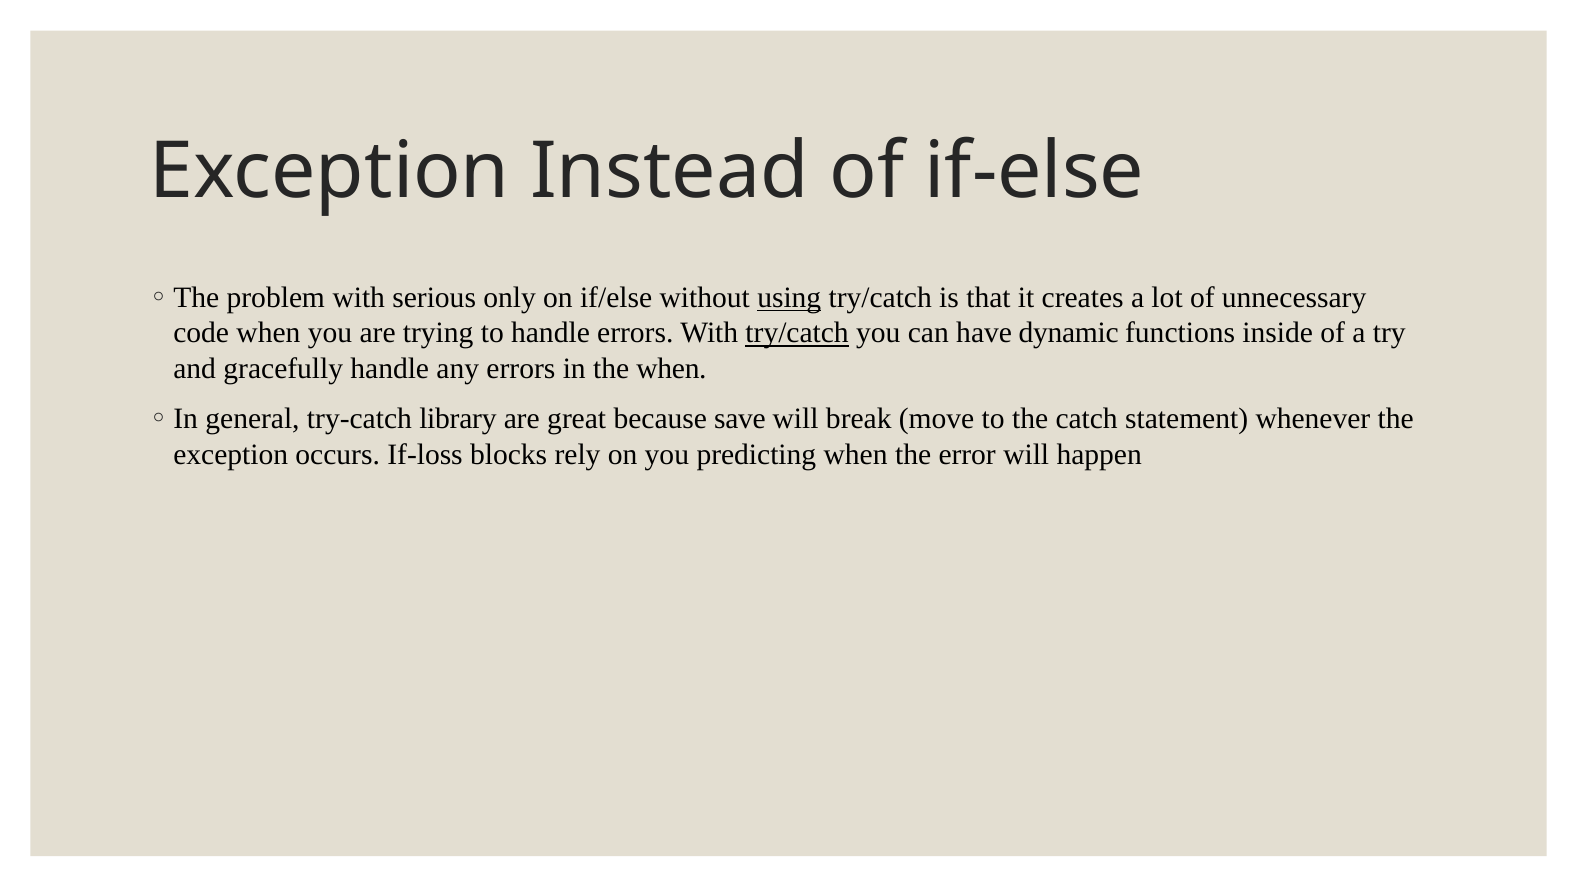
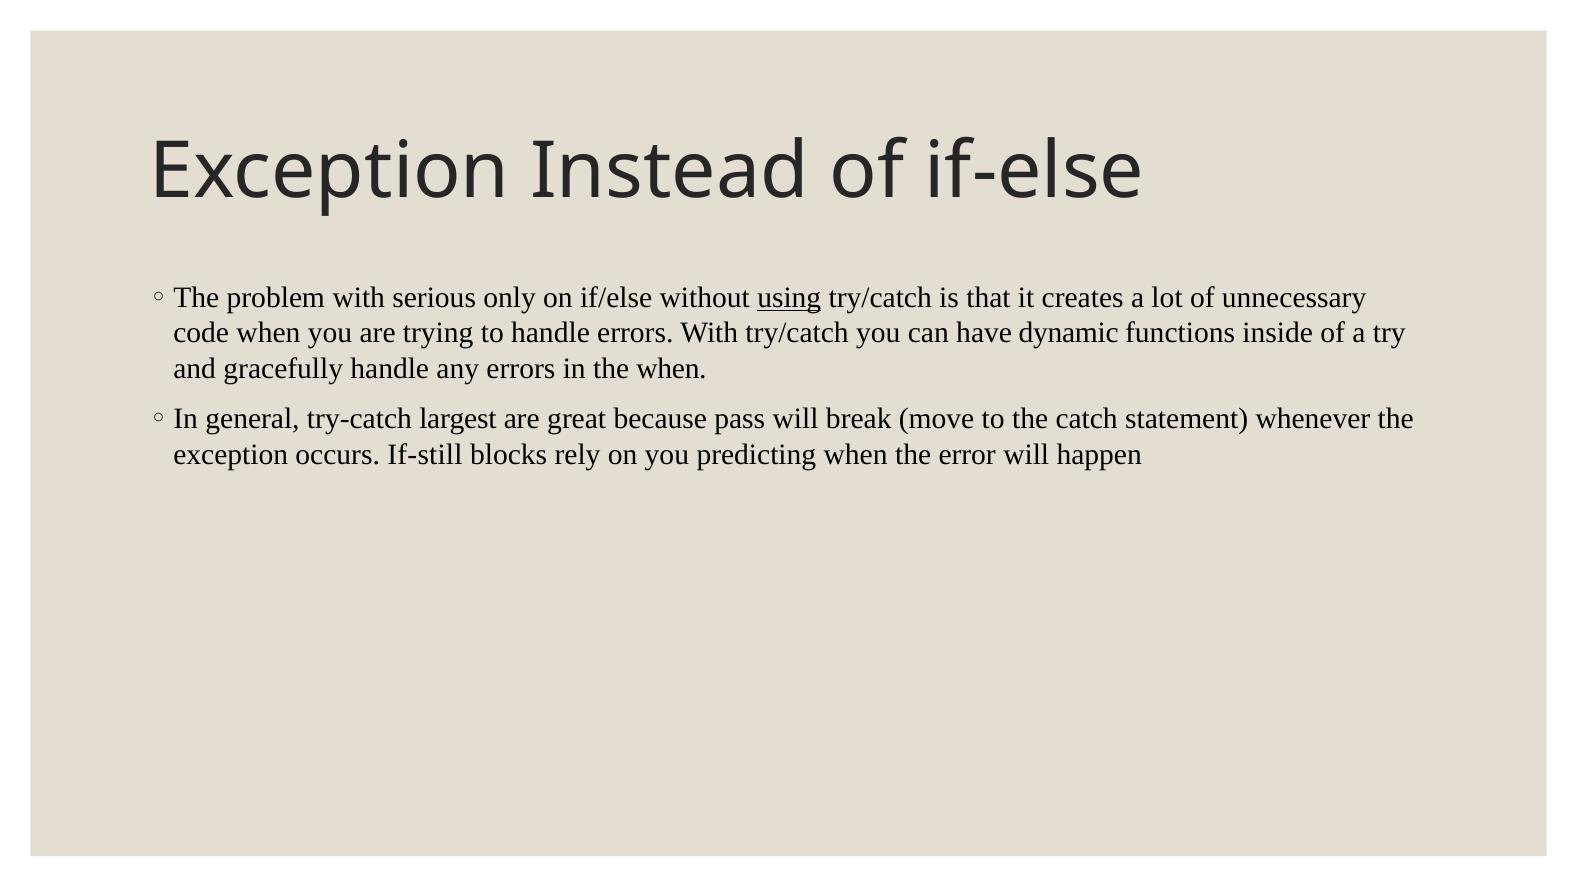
try/catch underline: present -> none (797, 333)
library: library -> largest (458, 419)
save: save -> pass (740, 419)
If-loss: If-loss -> If-still (425, 454)
